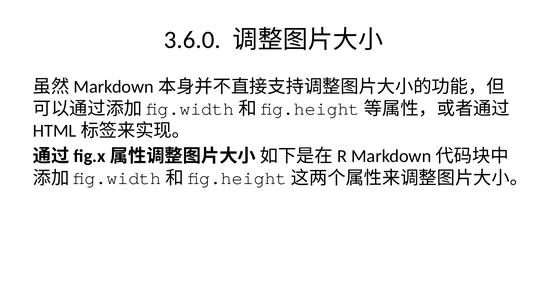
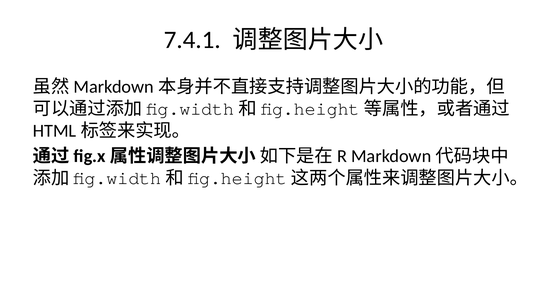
3.6.0: 3.6.0 -> 7.4.1 (192, 40)
